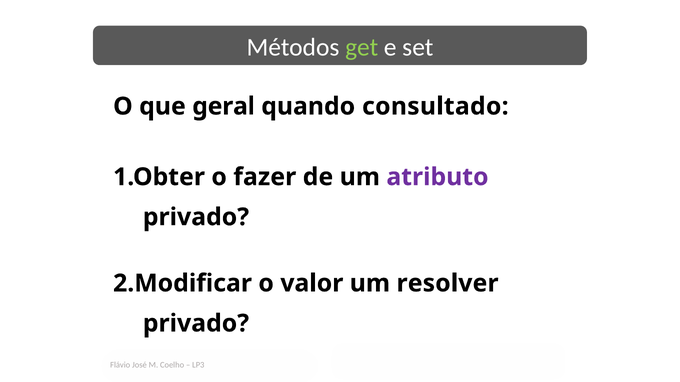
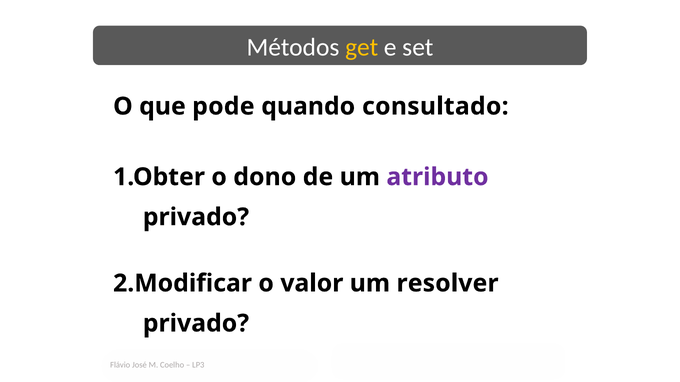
get colour: light green -> yellow (362, 47)
geral: geral -> pode (223, 107)
fazer: fazer -> dono (265, 177)
